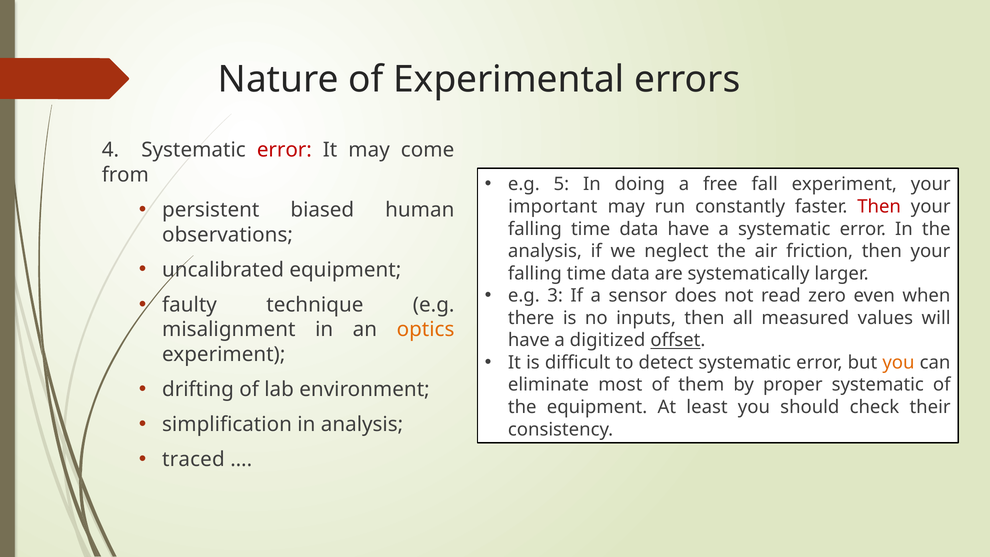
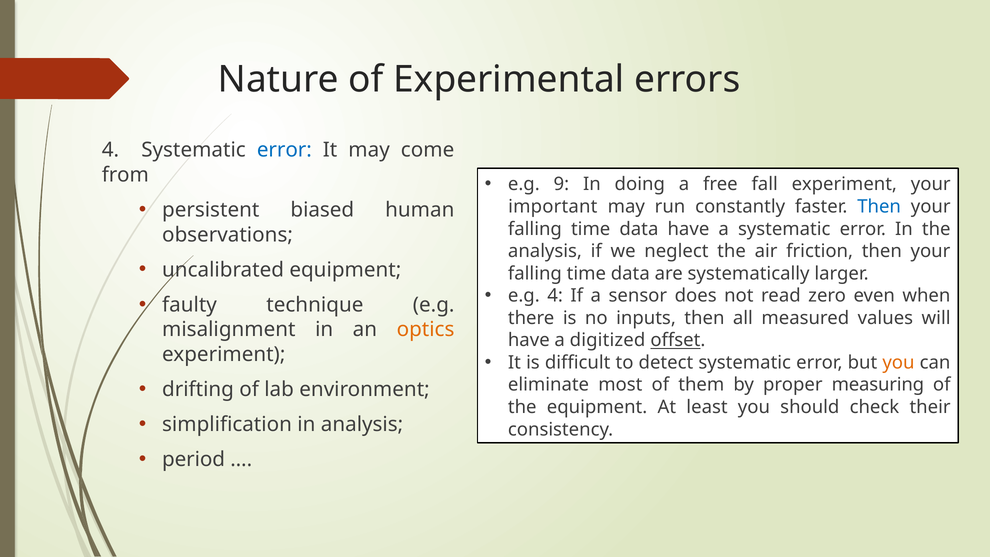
error colour: red -> blue (284, 150)
5: 5 -> 9 (561, 184)
Then colour: red -> blue (879, 207)
e.g 3: 3 -> 4 (555, 296)
proper systematic: systematic -> measuring (878, 385)
traced: traced -> period (194, 460)
